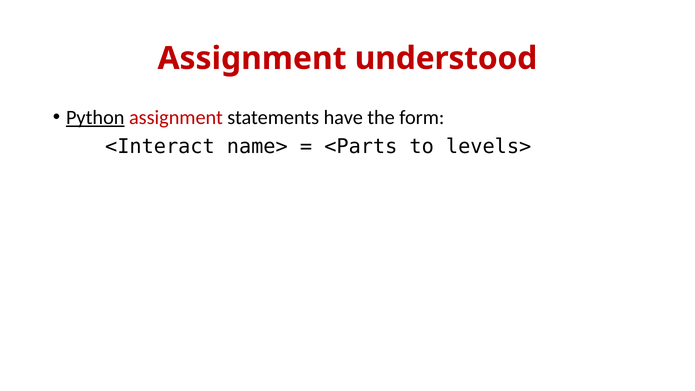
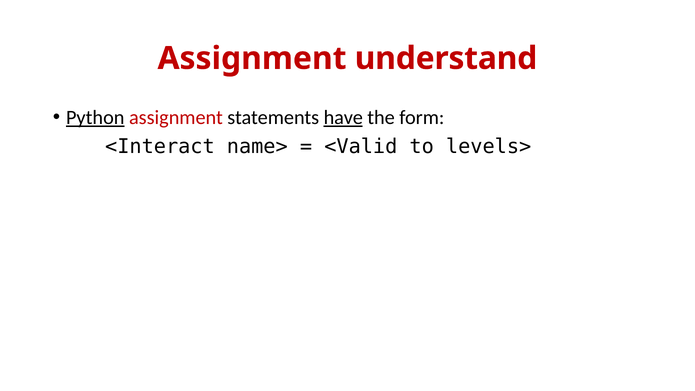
understood: understood -> understand (446, 58)
have underline: none -> present (343, 118)
<Parts: <Parts -> <Valid (361, 147)
